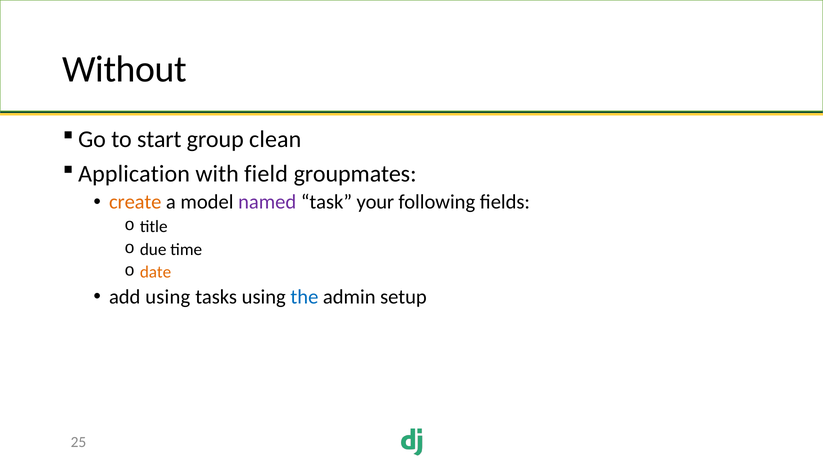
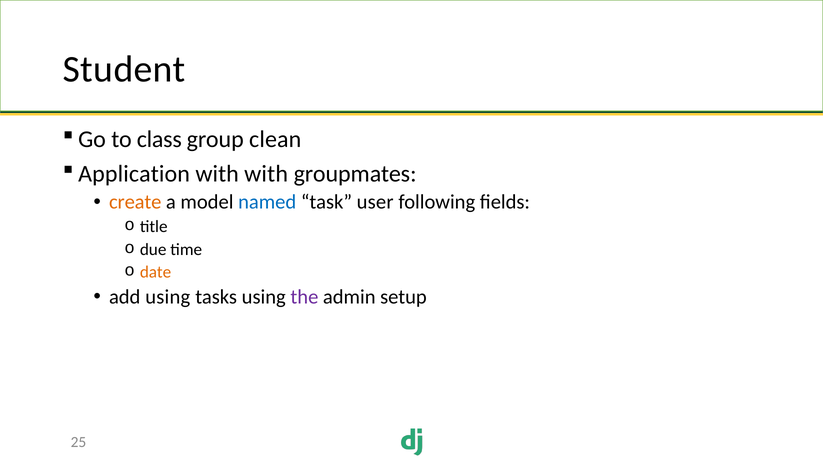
Without: Without -> Student (124, 69)
start: start -> class (159, 139)
with field: field -> with (266, 174)
named colour: purple -> blue (267, 202)
your: your -> user (375, 202)
the colour: blue -> purple (304, 297)
